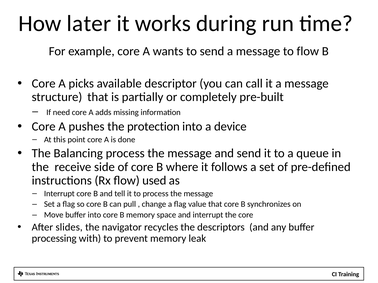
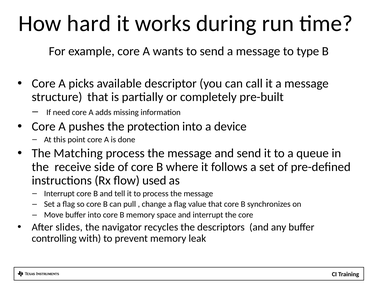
later: later -> hard (89, 24)
to flow: flow -> type (308, 51)
Balancing: Balancing -> Matching (78, 154)
processing: processing -> controlling (54, 239)
